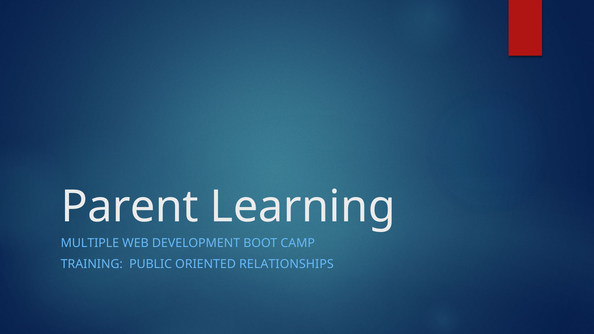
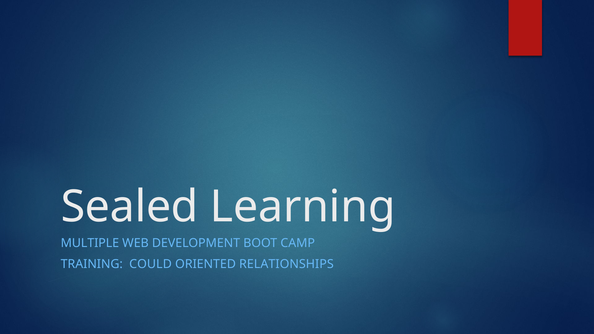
Parent: Parent -> Sealed (130, 207)
PUBLIC: PUBLIC -> COULD (151, 264)
